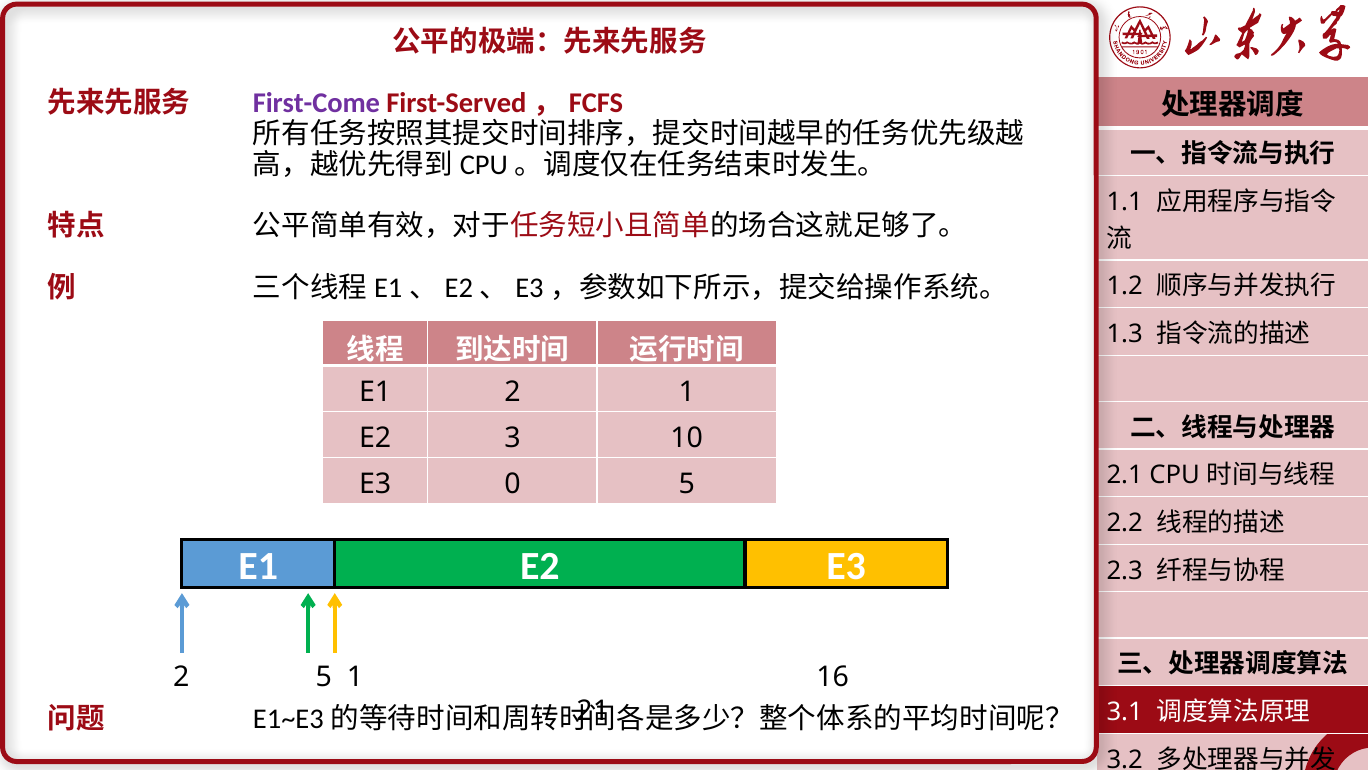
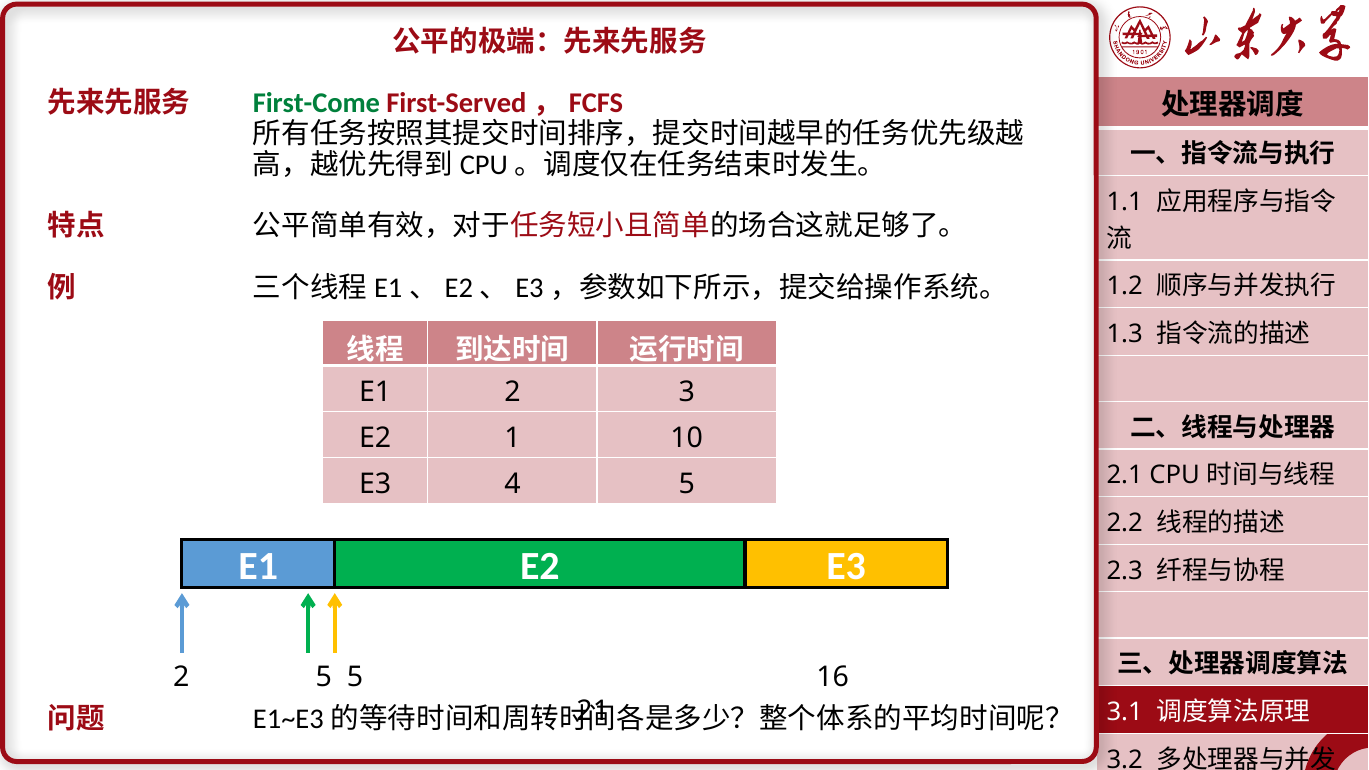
First-Come colour: purple -> green (316, 103)
2 1: 1 -> 3 (687, 392)
3: 3 -> 1 (512, 438)
0: 0 -> 4 (512, 484)
5 1: 1 -> 5 (355, 677)
